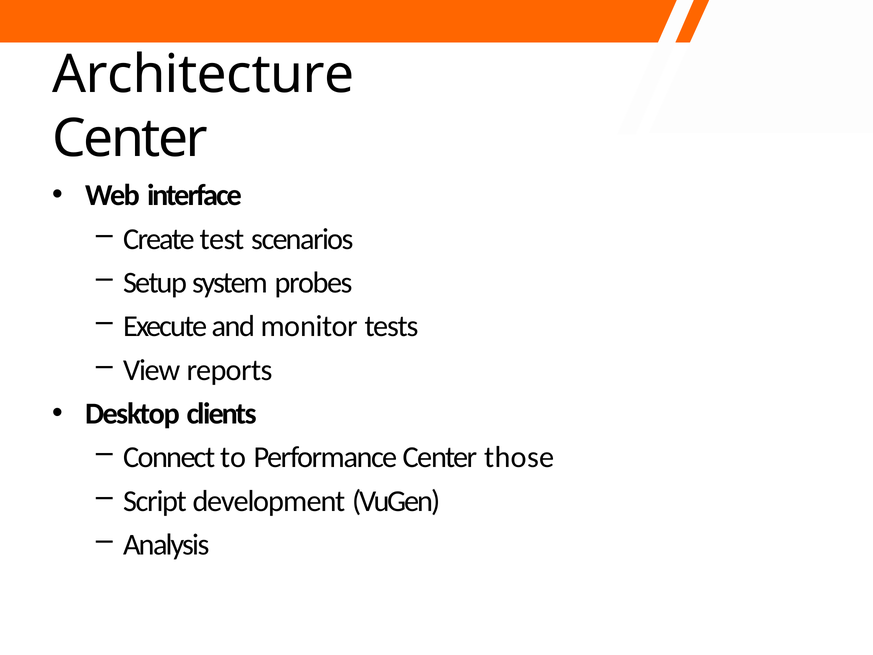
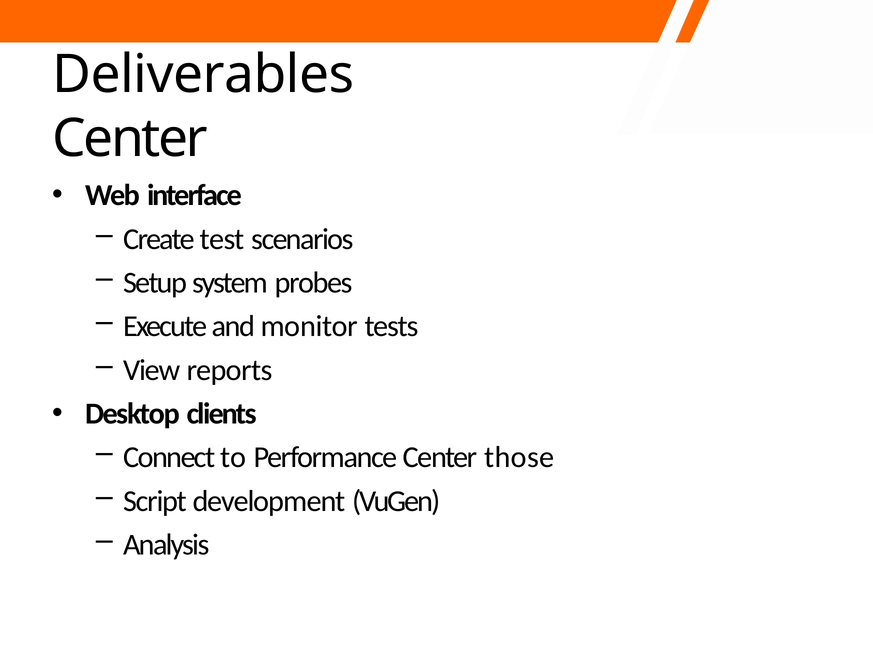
Architecture: Architecture -> Deliverables (203, 75)
